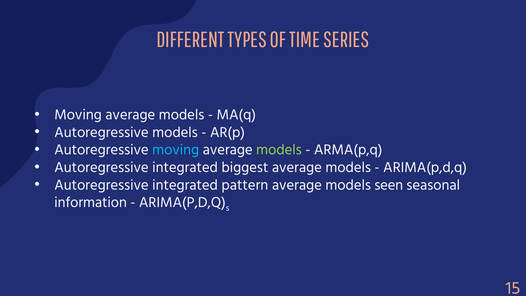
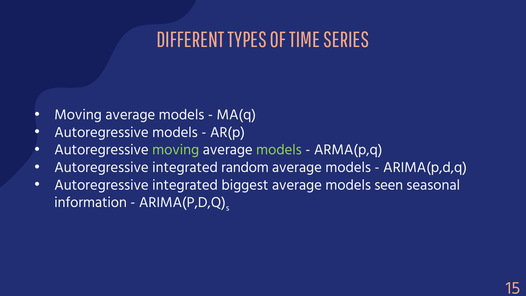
moving colour: light blue -> light green (176, 150)
biggest: biggest -> random (245, 167)
pattern: pattern -> biggest (245, 185)
